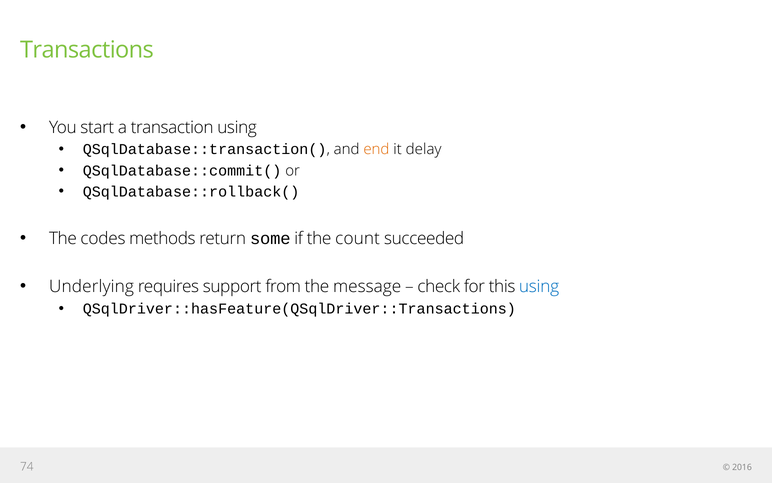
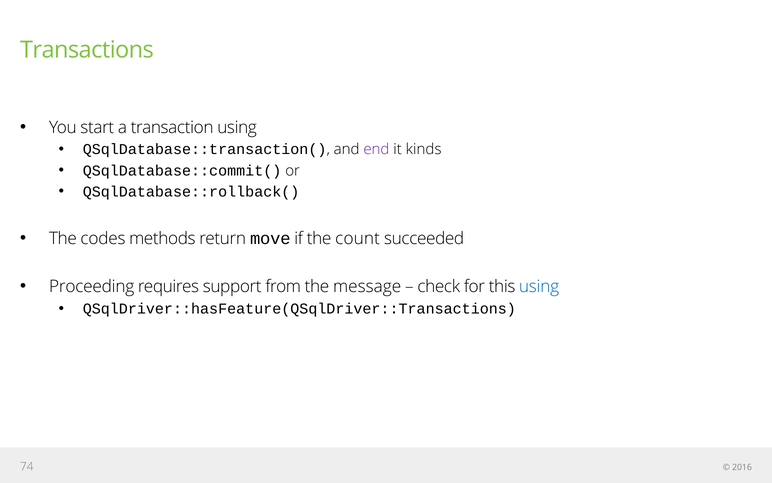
end colour: orange -> purple (376, 149)
delay: delay -> kinds (424, 149)
some: some -> move (270, 238)
Underlying: Underlying -> Proceeding (92, 286)
